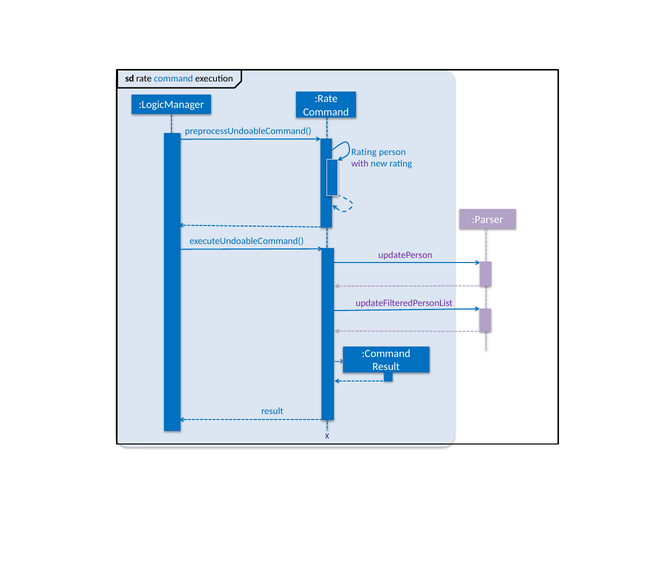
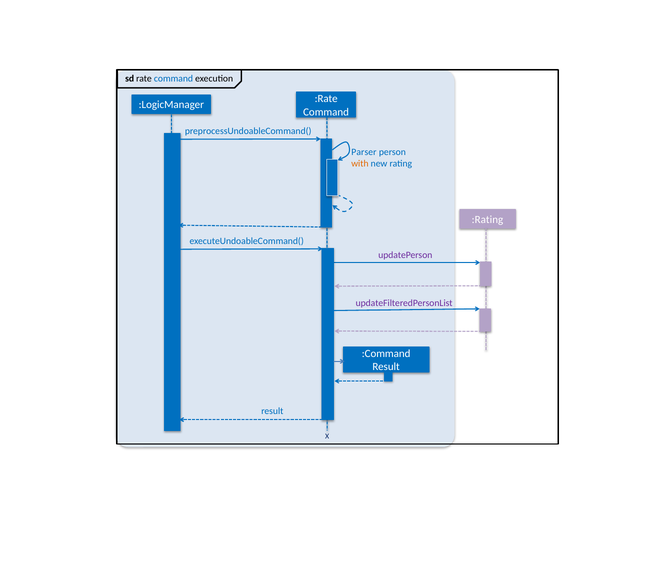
Rating: Rating -> Parser (364, 152)
with colour: purple -> orange (360, 164)
:Parser: :Parser -> :Rating (487, 219)
